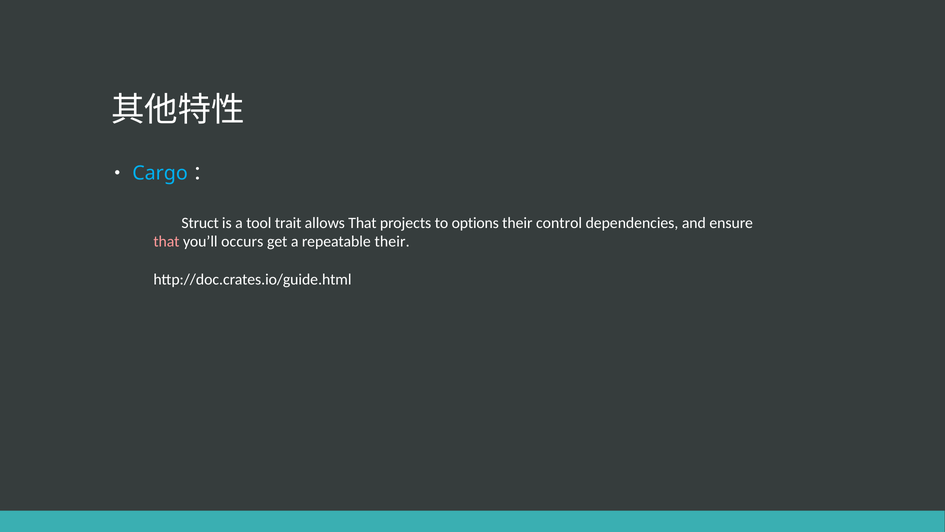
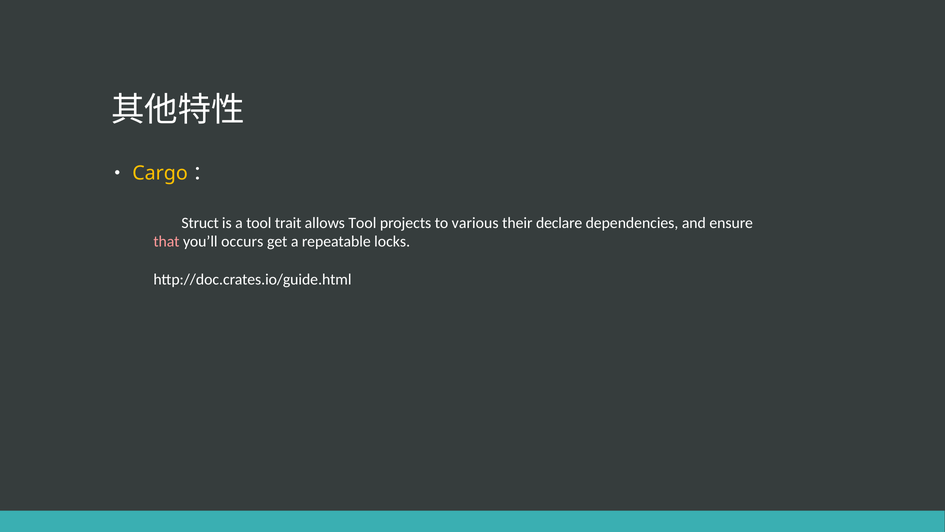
Cargo colour: light blue -> yellow (160, 173)
allows That: That -> Tool (362, 223)
options: options -> various (475, 223)
control: control -> declare (559, 223)
repeatable their: their -> locks (392, 242)
